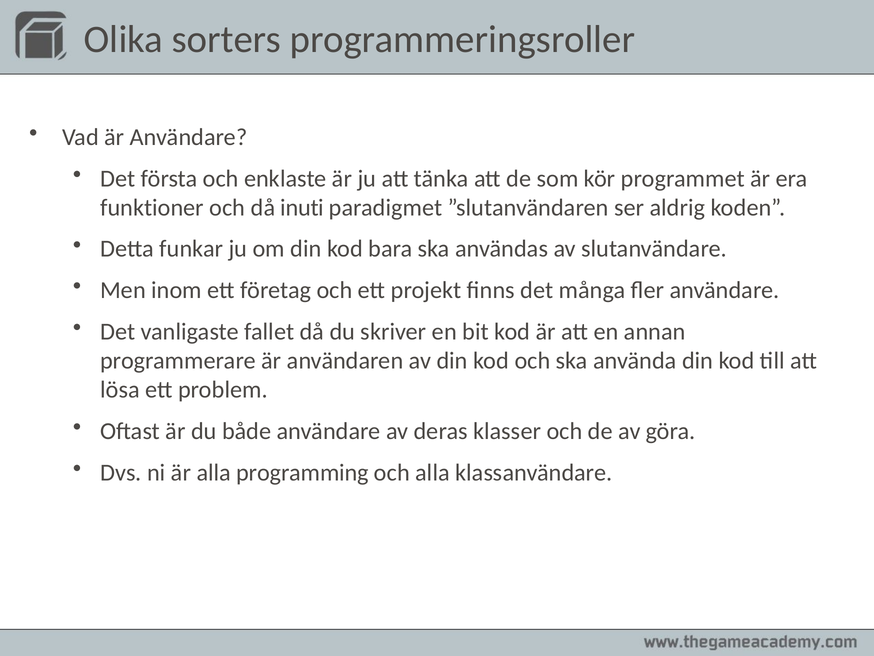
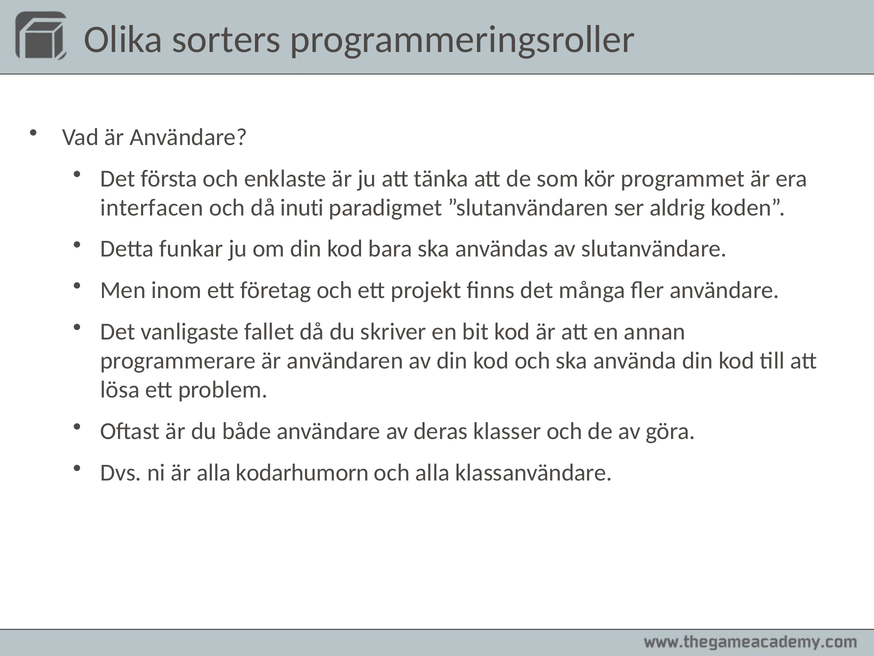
funktioner: funktioner -> interfacen (152, 207)
programming: programming -> kodarhumorn (303, 472)
